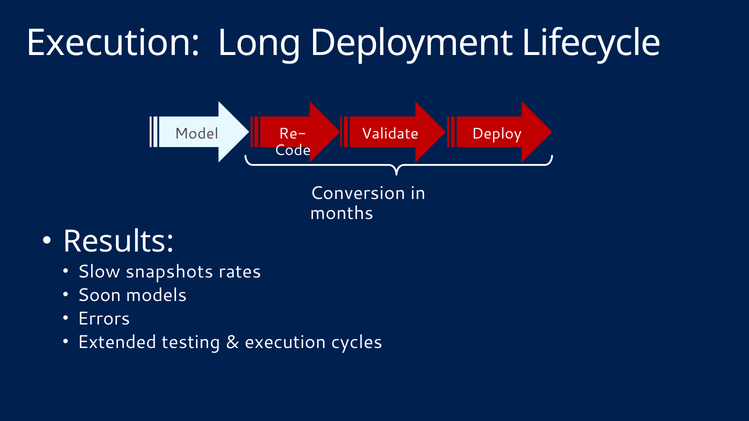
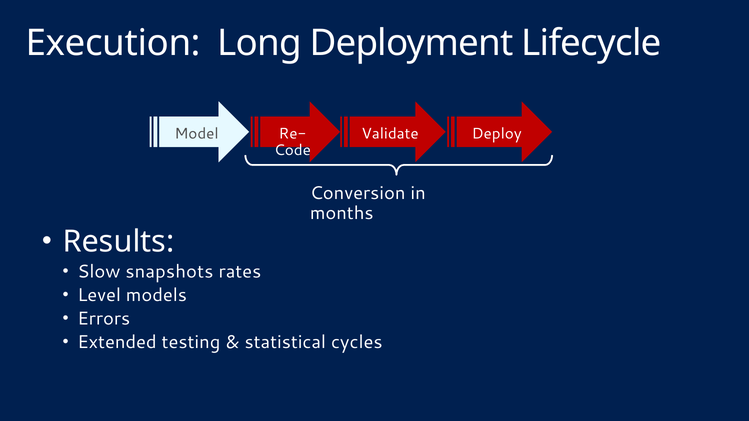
Soon: Soon -> Level (99, 295)
execution: execution -> statistical (285, 342)
